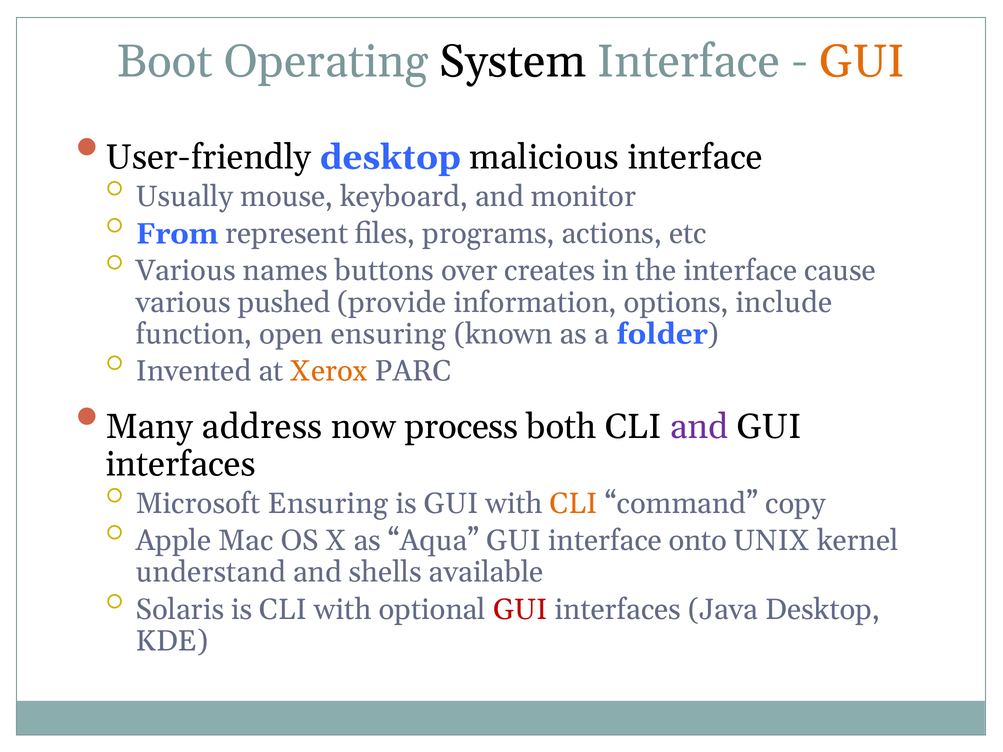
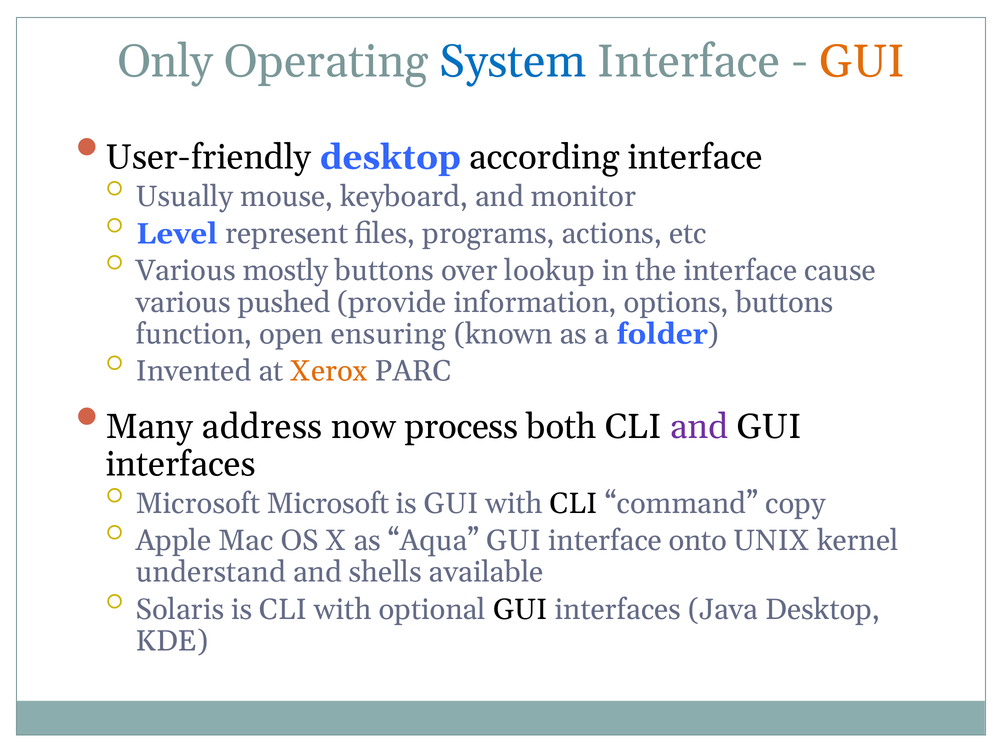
Boot: Boot -> Only (165, 62)
System colour: black -> blue (513, 62)
malicious: malicious -> according (544, 157)
From: From -> Level (177, 234)
names: names -> mostly (285, 271)
creates: creates -> lookup (550, 271)
options include: include -> buttons (784, 302)
Microsoft Ensuring: Ensuring -> Microsoft (328, 504)
CLI colour: orange -> black (574, 504)
GUI colour: red -> black (520, 610)
